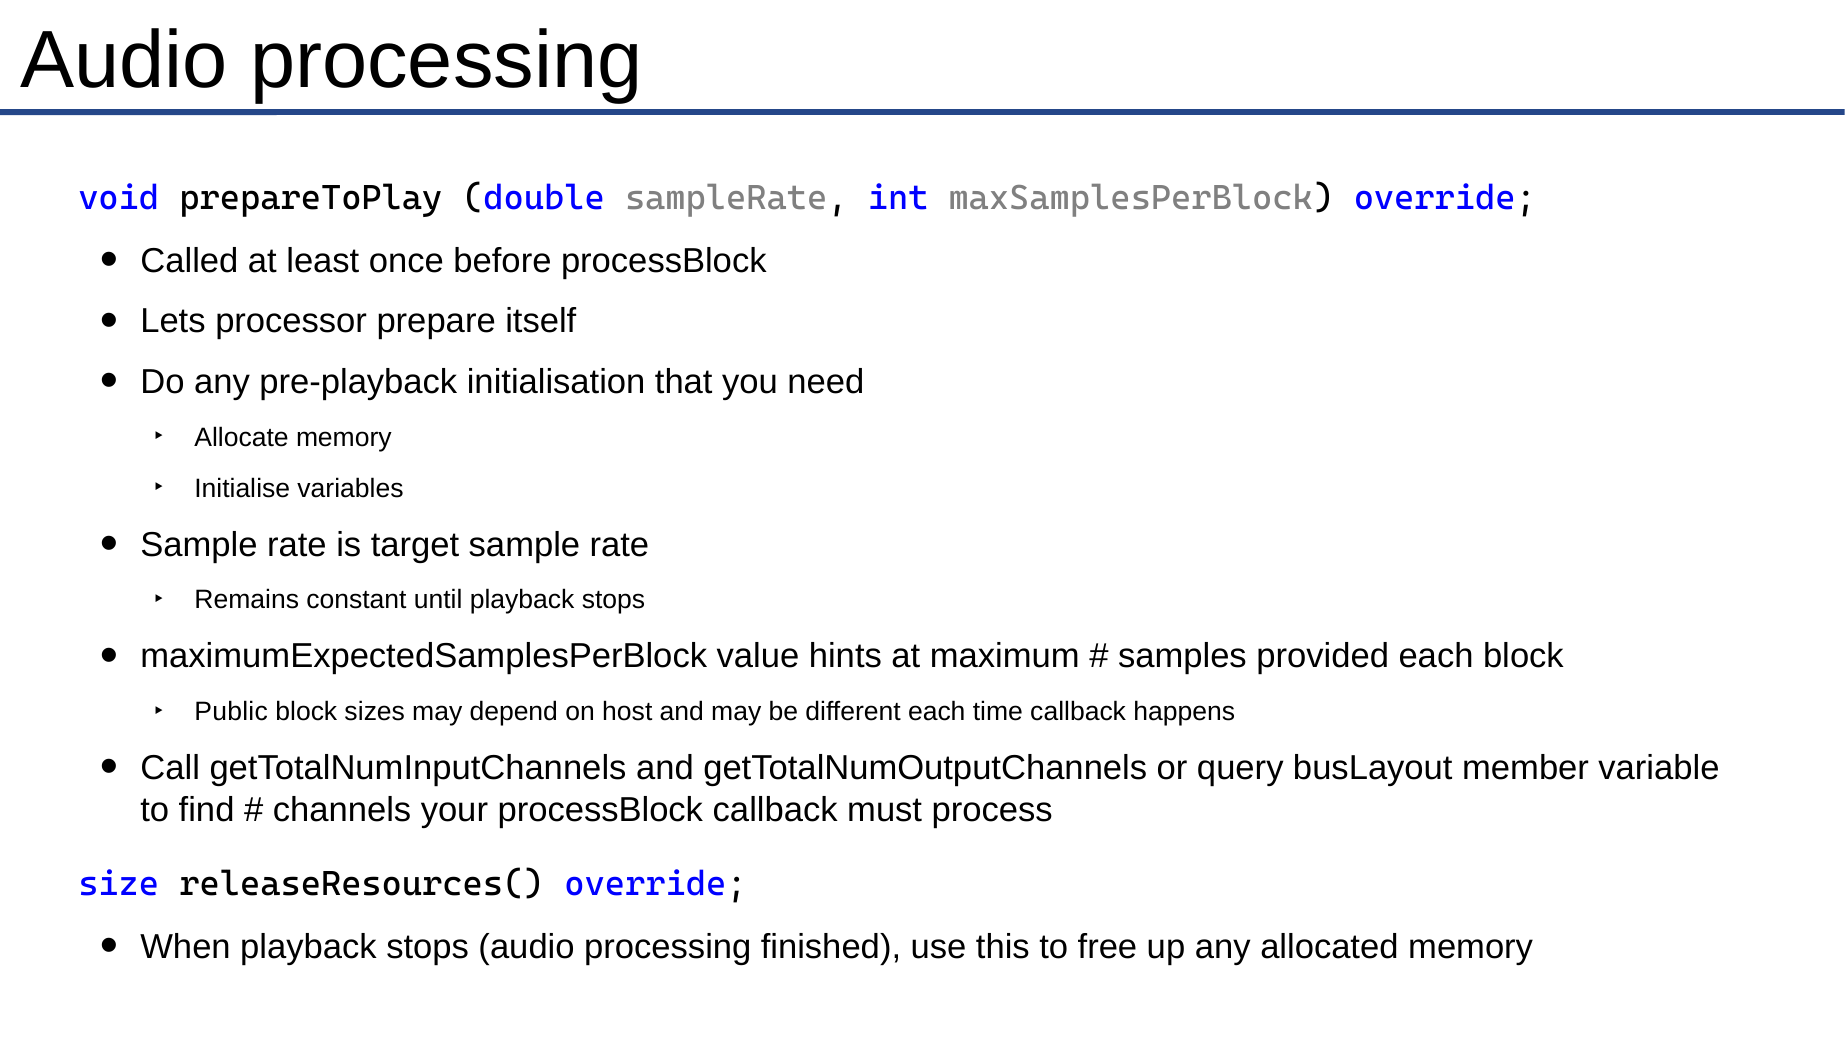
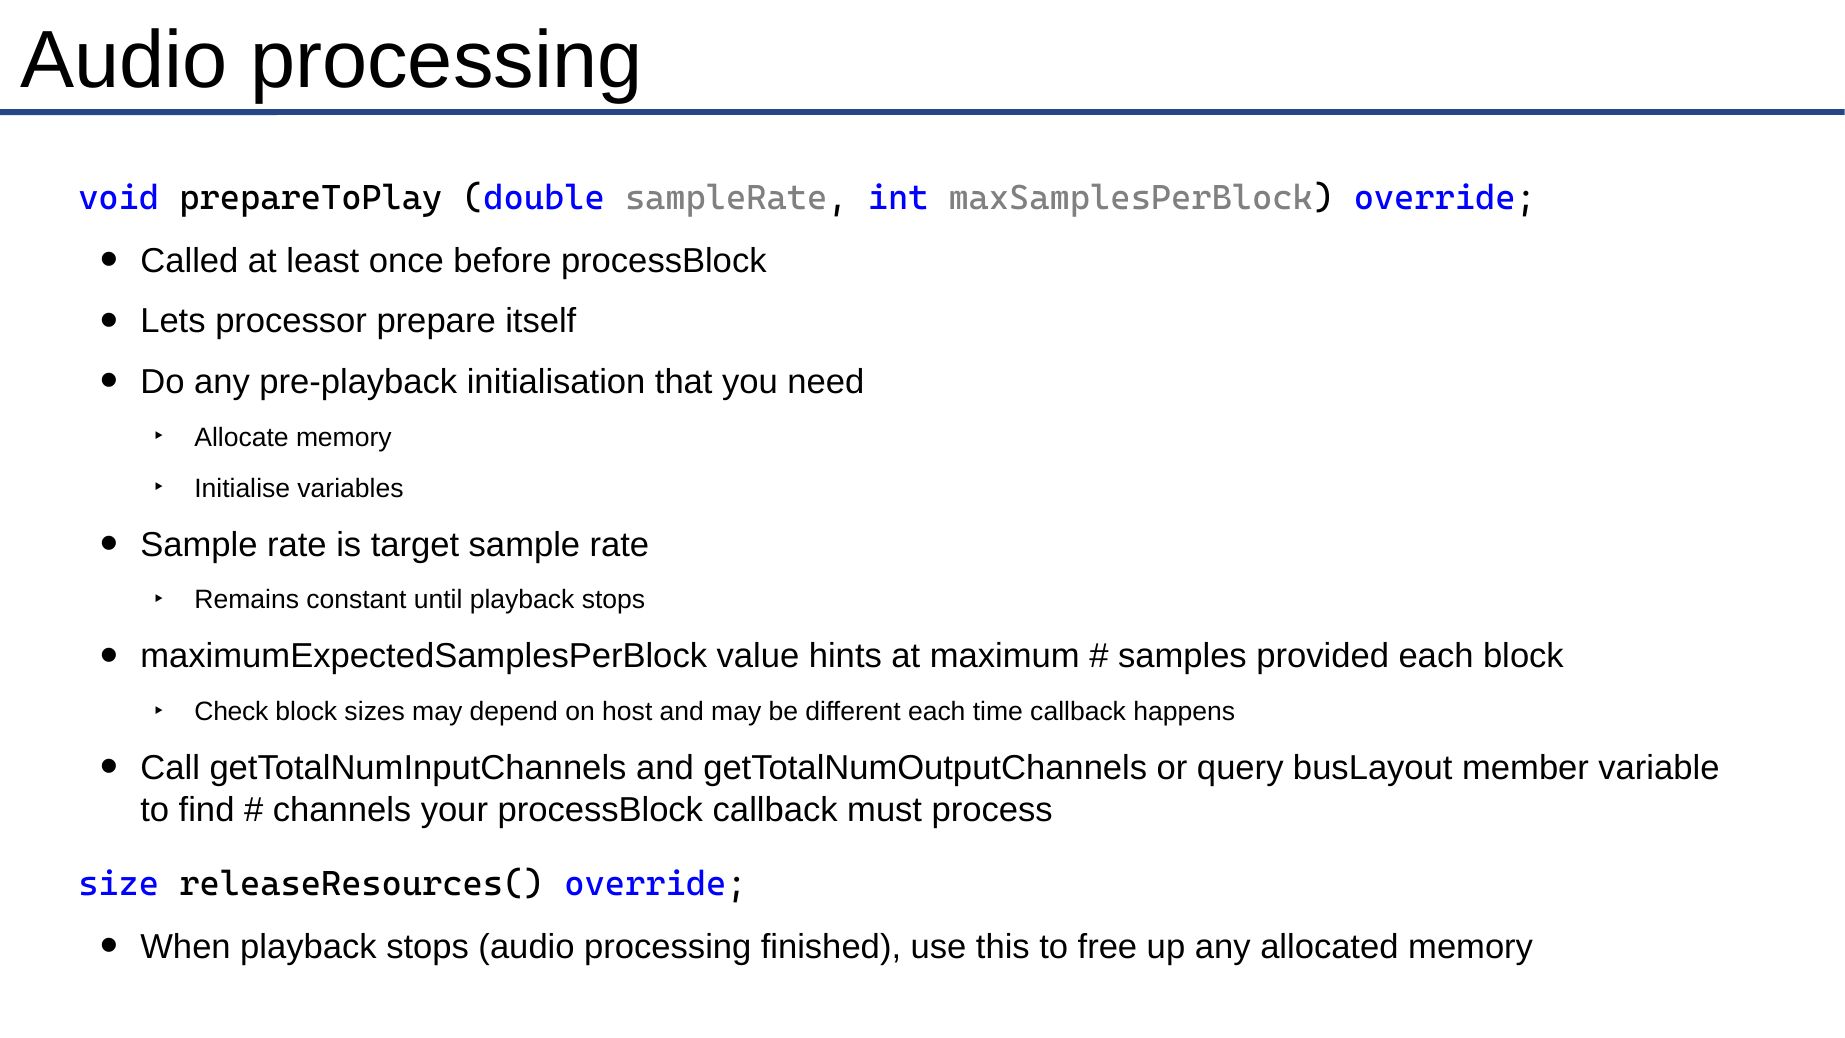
Public: Public -> Check (231, 712)
